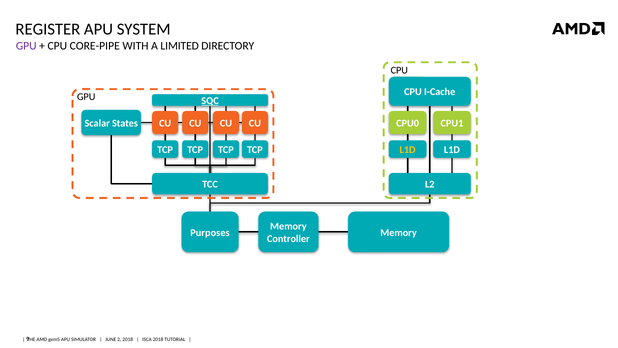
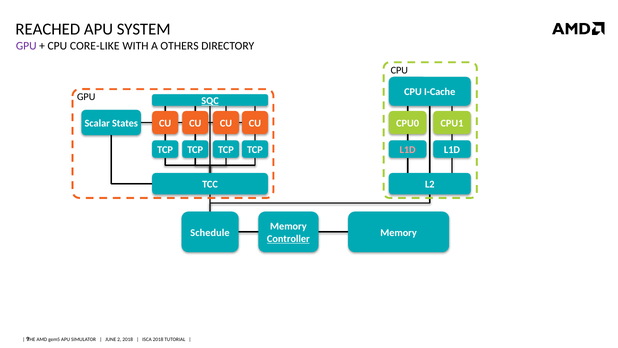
REGISTER: REGISTER -> REACHED (48, 29)
CORE-PIPE: CORE-PIPE -> CORE-LIKE (95, 46)
LIMITED: LIMITED -> OTHERS (180, 46)
L1D colour: yellow -> pink (408, 150)
Purposes: Purposes -> Schedule (210, 232)
Controller underline: none -> present (288, 239)
